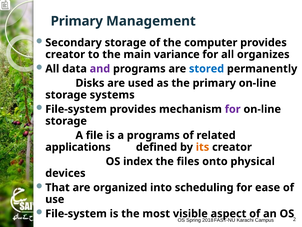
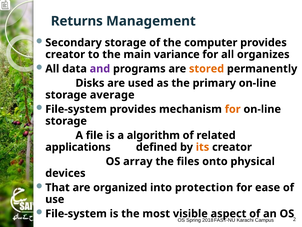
Primary: Primary -> Returns (77, 21)
stored colour: blue -> orange (207, 69)
systems: systems -> average (112, 95)
for colour: purple -> orange (233, 109)
a programs: programs -> algorithm (153, 135)
index: index -> array (138, 161)
scheduling: scheduling -> protection (204, 187)
